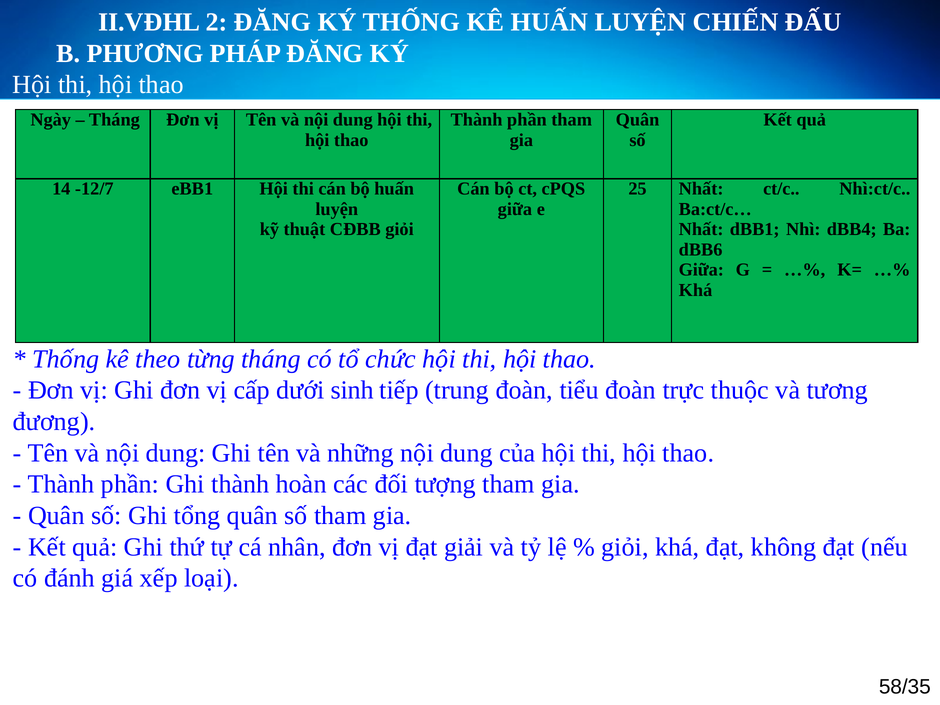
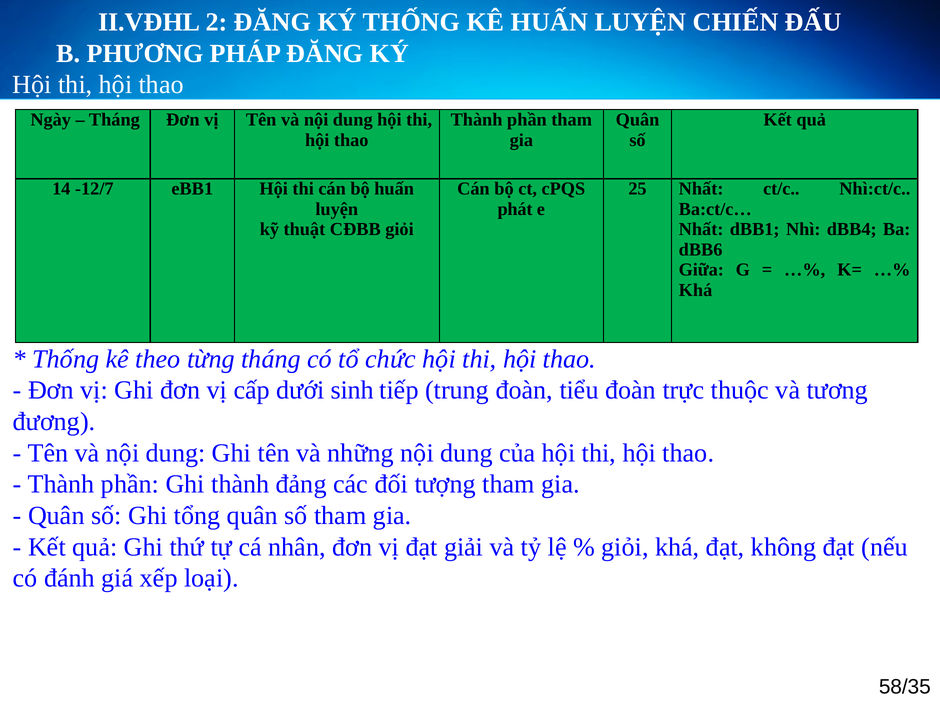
giữa: giữa -> phát (515, 209)
hoàn: hoàn -> đảng (301, 484)
